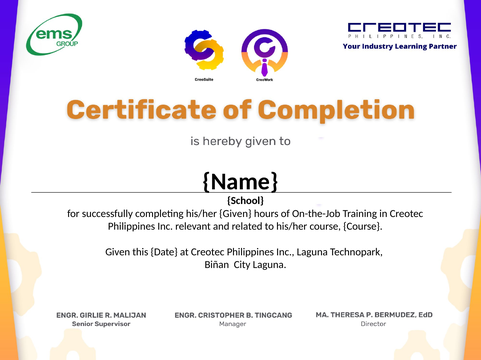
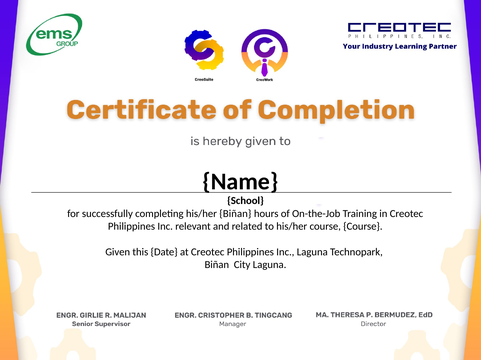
his/her Given: Given -> Biñan (235, 214)
